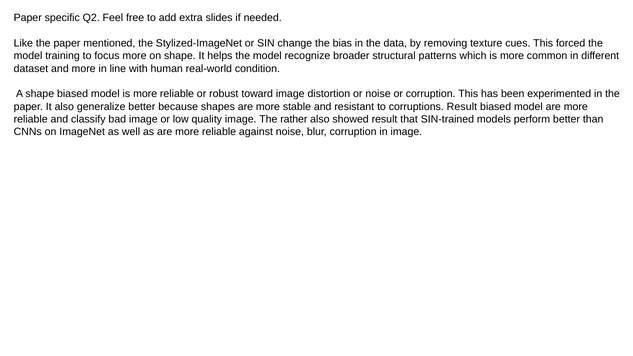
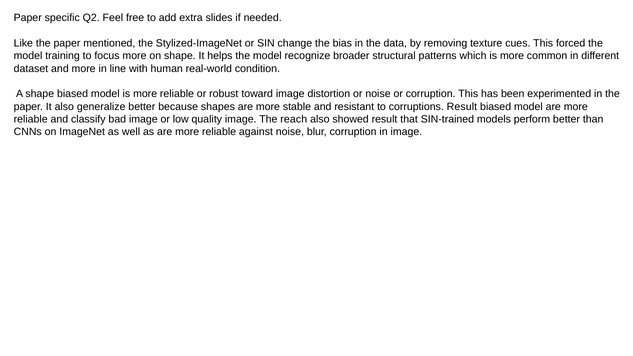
rather: rather -> reach (294, 119)
